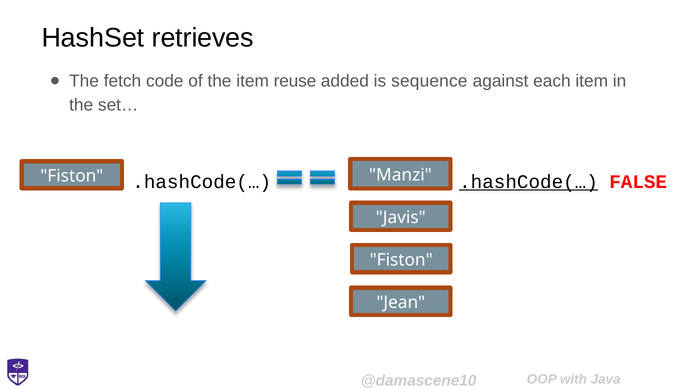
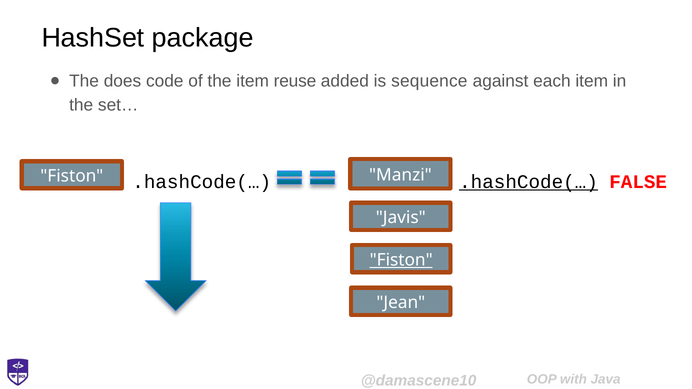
retrieves: retrieves -> package (203, 38)
fetch: fetch -> does (122, 81)
Fiston underline: none -> present (401, 260)
